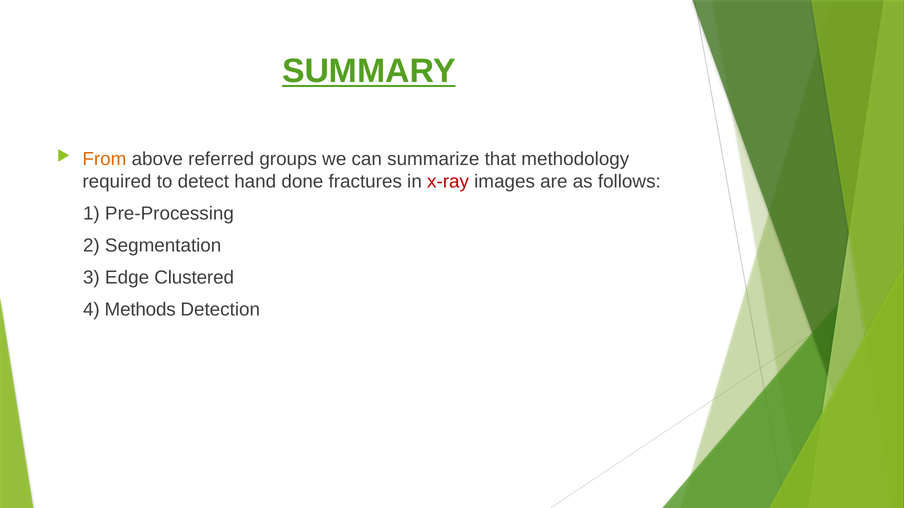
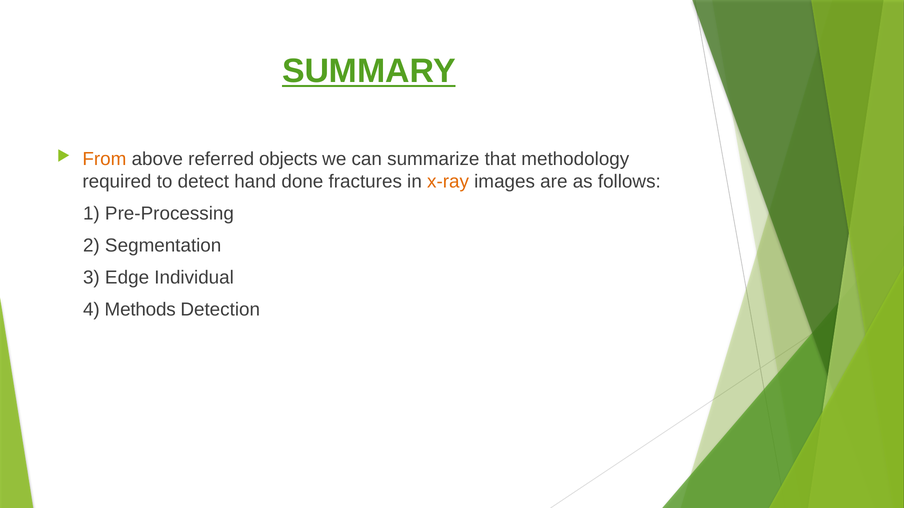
groups: groups -> objects (288, 159)
x-ray colour: red -> orange (448, 182)
Clustered: Clustered -> Individual (194, 278)
